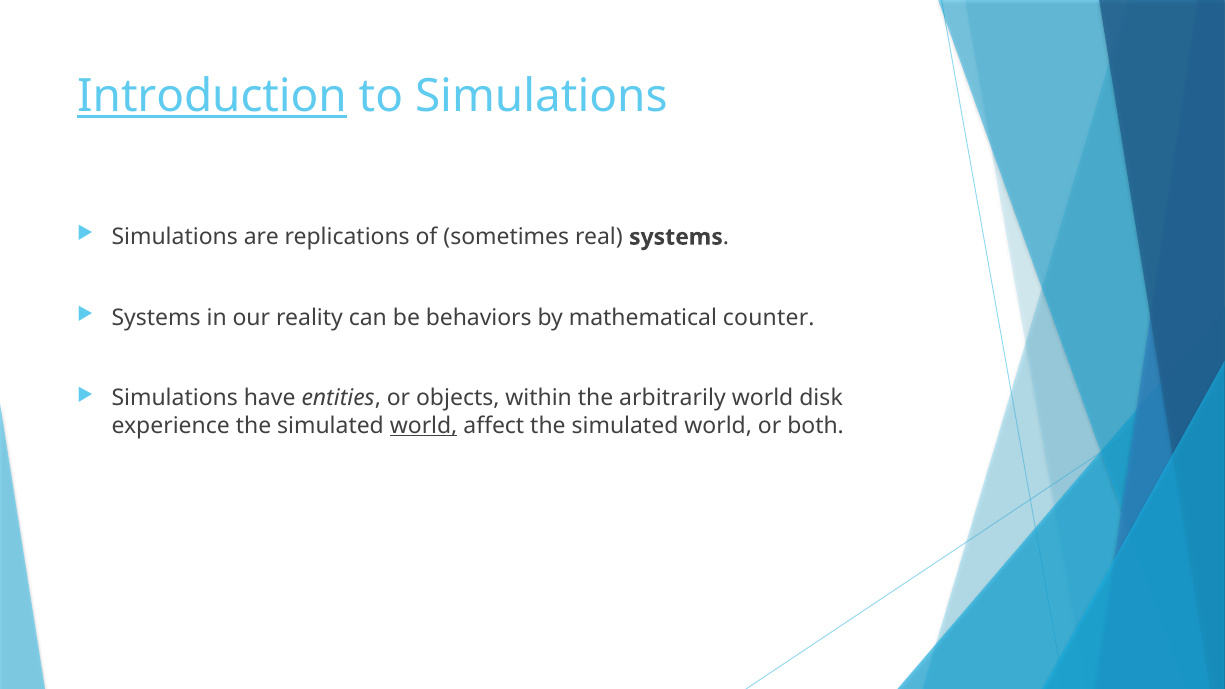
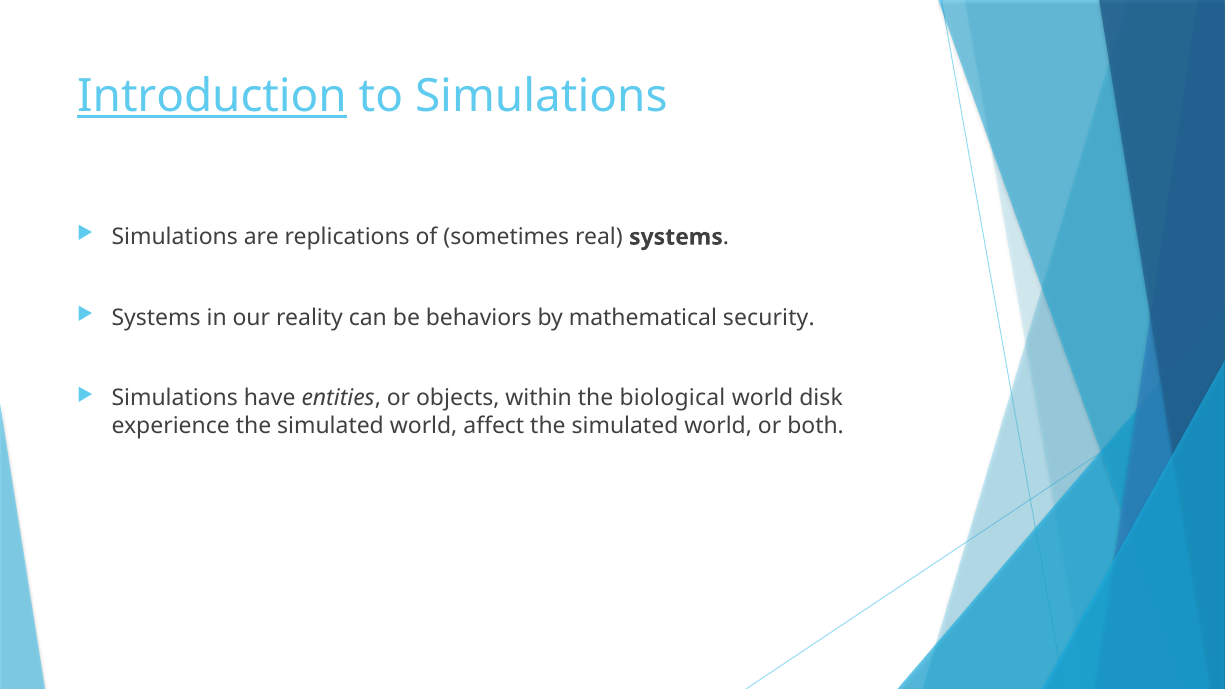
counter: counter -> security (769, 318)
arbitrarily: arbitrarily -> biological (672, 398)
world underline: present -> none (424, 426)
